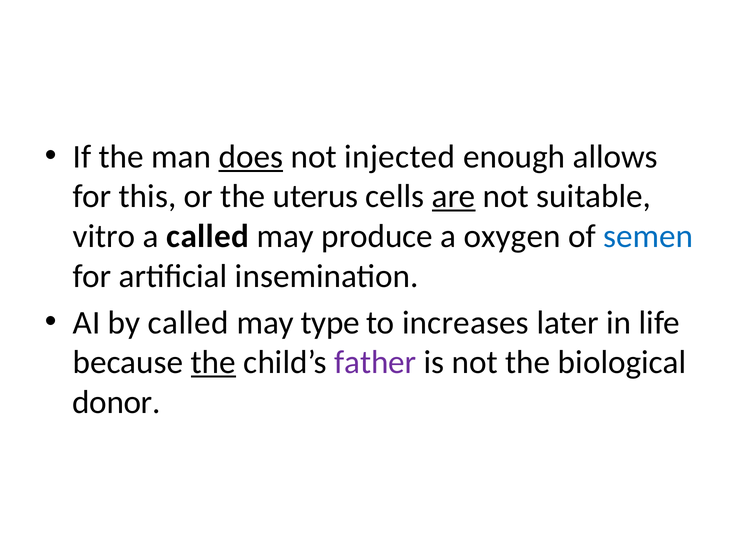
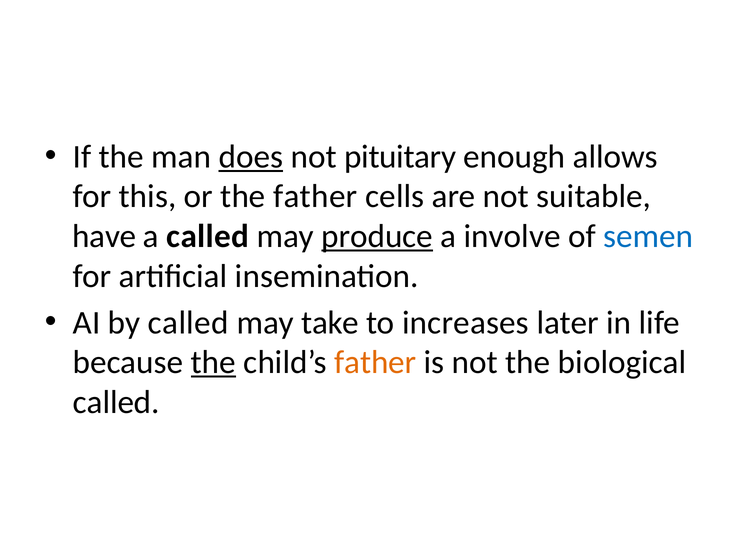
injected: injected -> pituitary (400, 157)
the uterus: uterus -> father (315, 197)
are underline: present -> none (454, 197)
vitro: vitro -> have (104, 236)
produce underline: none -> present (377, 236)
oxygen: oxygen -> involve (512, 236)
type: type -> take (330, 323)
father colour: purple -> orange (375, 363)
donor: donor -> called (116, 402)
